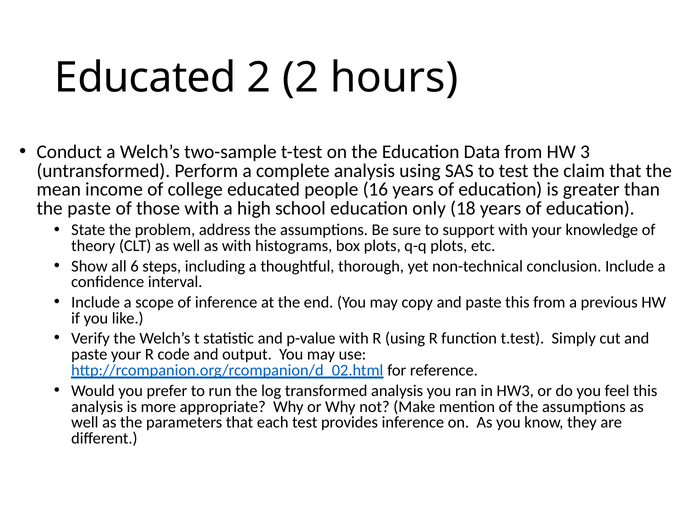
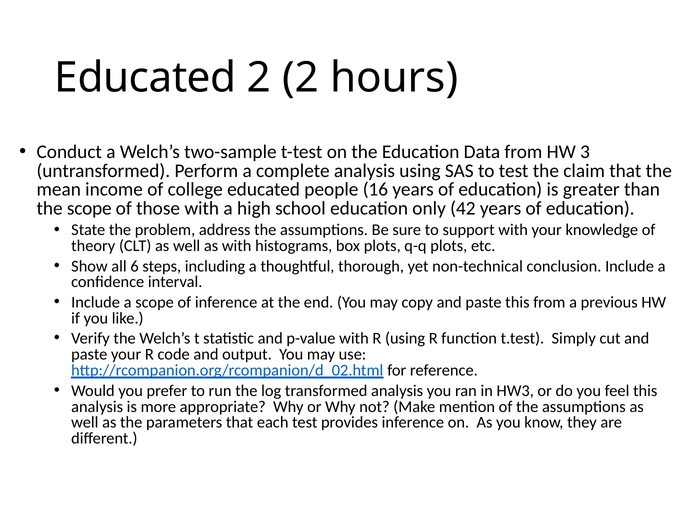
the paste: paste -> scope (89, 208)
18: 18 -> 42 (463, 208)
